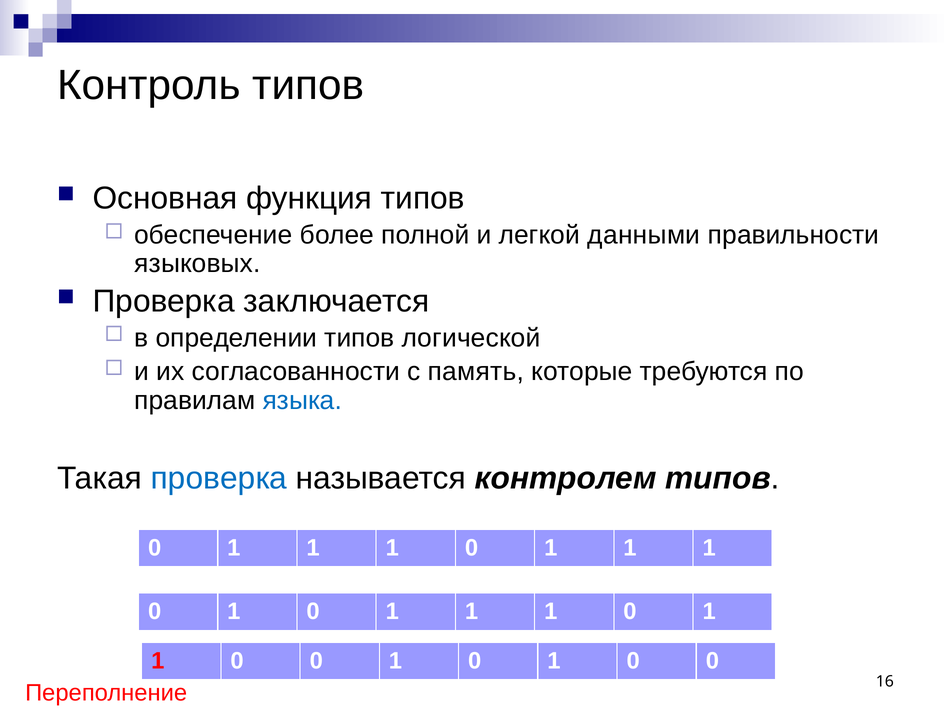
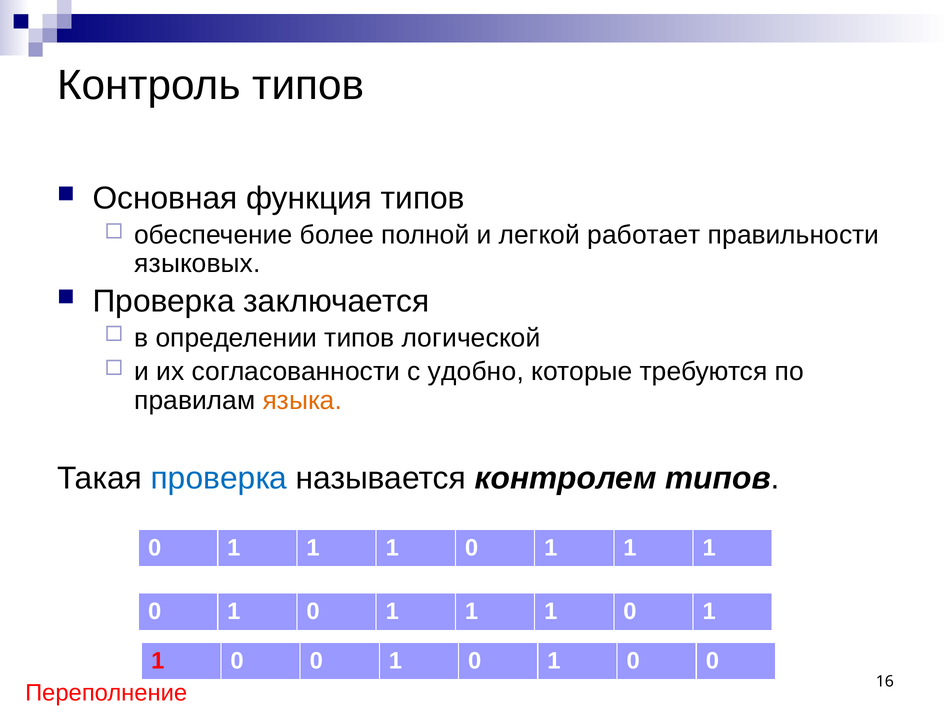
данными: данными -> работает (644, 235)
память: память -> удобно (476, 372)
языка colour: blue -> orange (302, 400)
